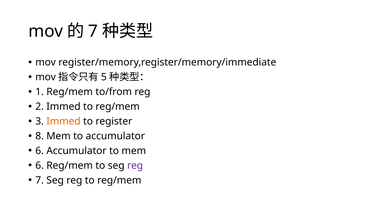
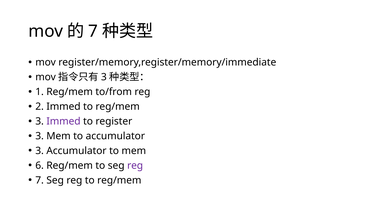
5: 5 -> 3 (104, 77)
Immed colour: orange -> purple (63, 121)
8: 8 -> 3 (40, 136)
6: 6 -> 3 (40, 151)
